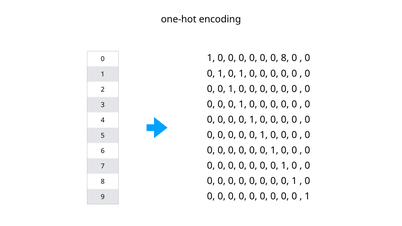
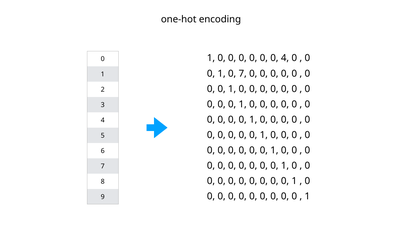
0 8: 8 -> 4 (285, 58)
1 0 1: 1 -> 7 (243, 74)
